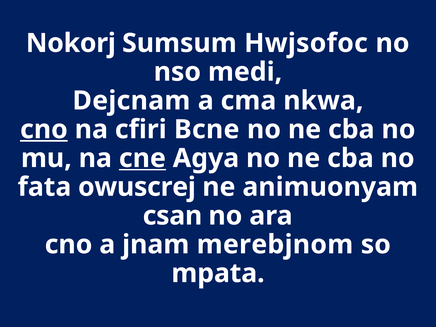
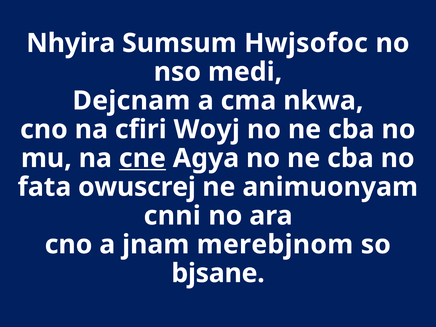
Nokorj: Nokorj -> Nhyira (71, 43)
cno underline: present -> none (44, 129)
Bcne: Bcne -> Woyj (207, 129)
csan: csan -> cnni (172, 216)
mpata: mpata -> bjsane (218, 273)
